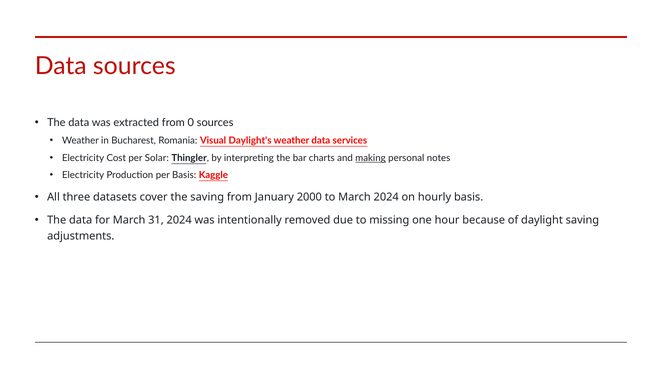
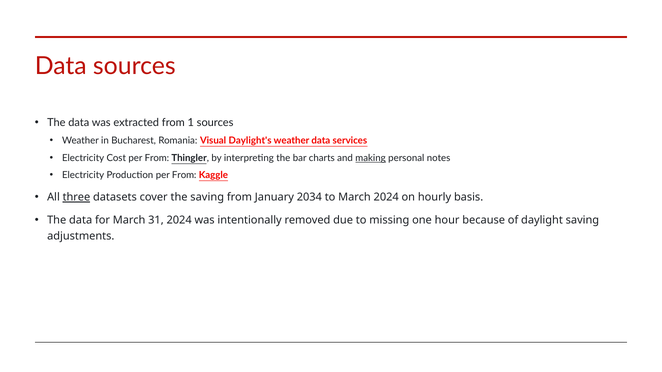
0: 0 -> 1 (191, 123)
Cost per Solar: Solar -> From (157, 158)
Production per Basis: Basis -> From (184, 175)
three underline: none -> present (76, 197)
2000: 2000 -> 2034 (309, 197)
